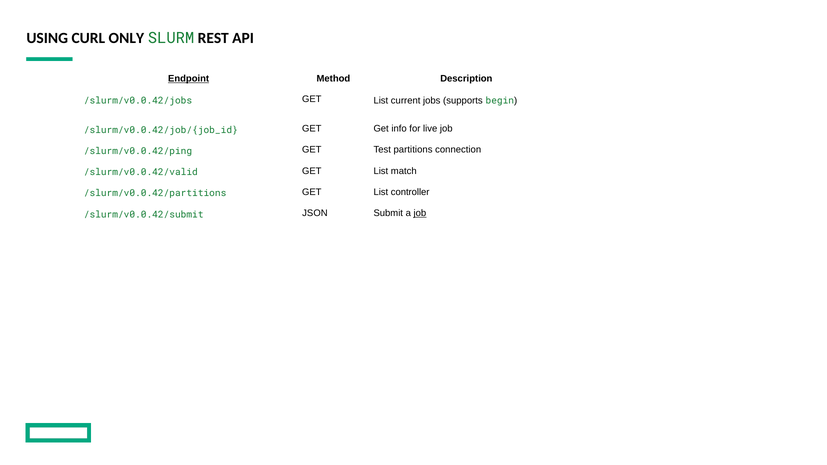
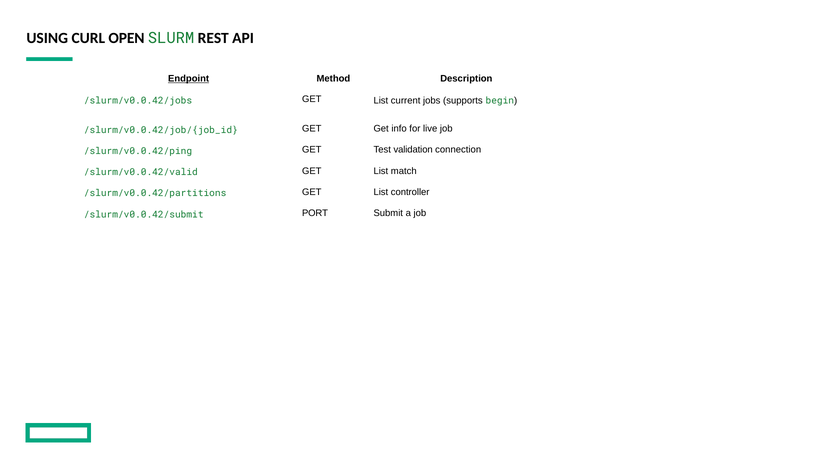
ONLY: ONLY -> OPEN (126, 38)
partitions: partitions -> validation (413, 150)
JSON: JSON -> PORT (315, 213)
job underline: present -> none (420, 213)
